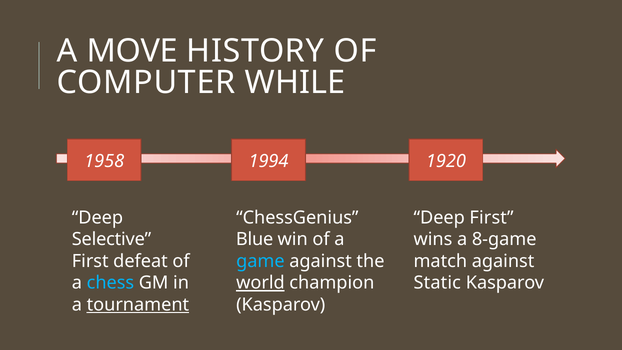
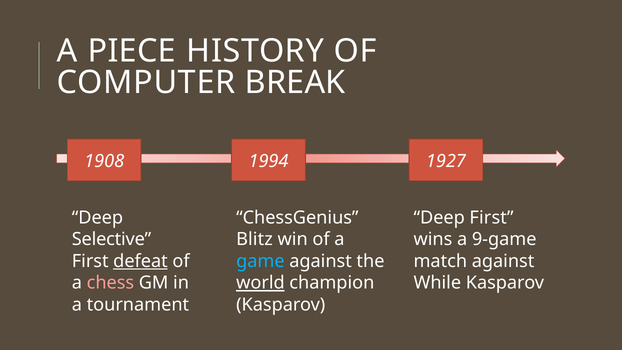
MOVE: MOVE -> PIECE (132, 51)
WHILE: WHILE -> BREAK (295, 82)
1958: 1958 -> 1908 (104, 161)
1920: 1920 -> 1927 (446, 161)
Blue: Blue -> Blitz (255, 239)
8-game: 8-game -> 9-game (504, 239)
defeat underline: none -> present (140, 261)
chess colour: light blue -> pink (110, 283)
Static: Static -> While (437, 283)
tournament underline: present -> none (138, 305)
